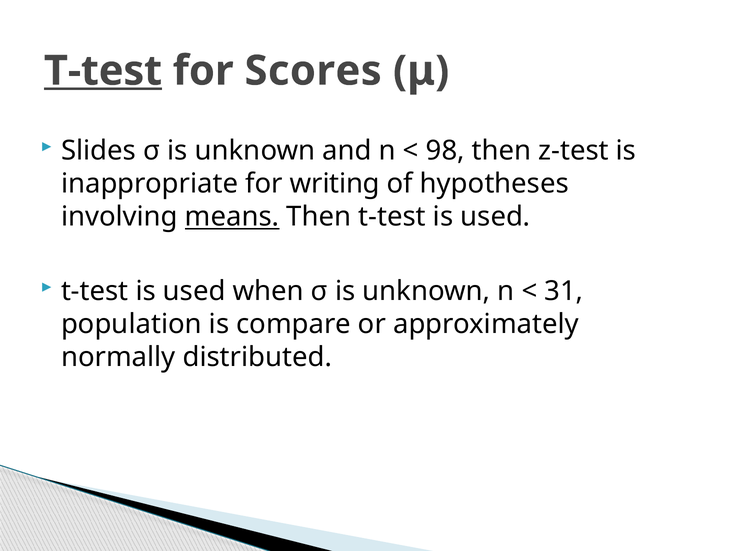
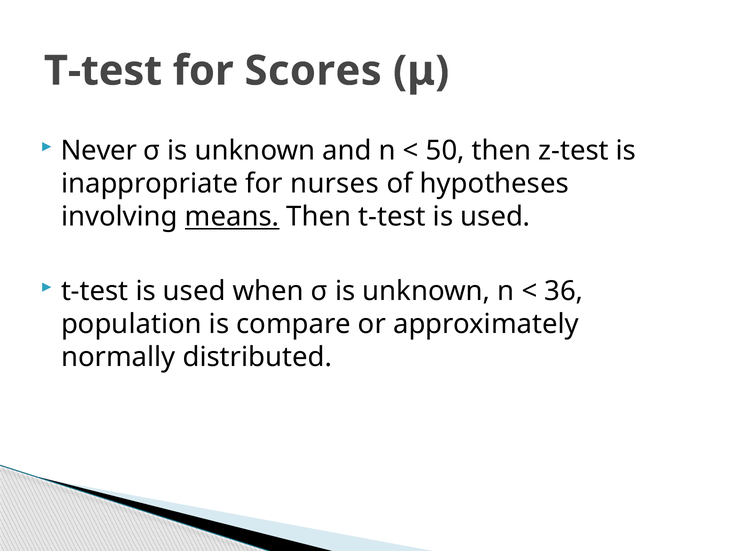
T-test underline: present -> none (103, 71)
Slides: Slides -> Never (99, 151)
98: 98 -> 50 (445, 151)
writing: writing -> nurses (335, 184)
31: 31 -> 36 (564, 291)
